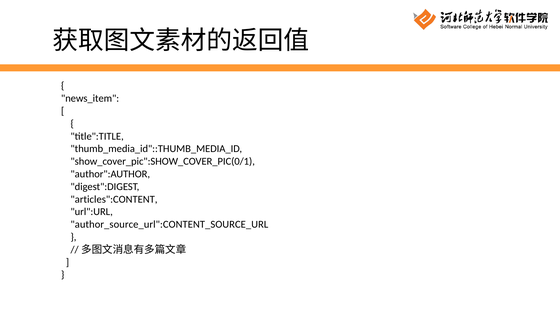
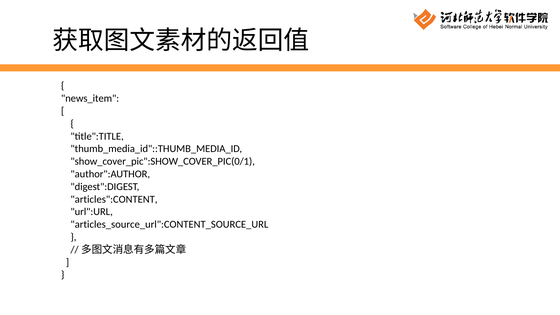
author_source_url":CONTENT_SOURCE_URL: author_source_url":CONTENT_SOURCE_URL -> articles_source_url":CONTENT_SOURCE_URL (169, 224)
